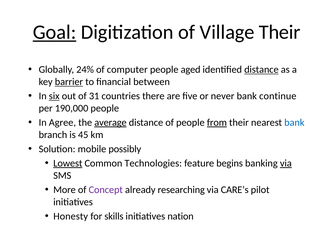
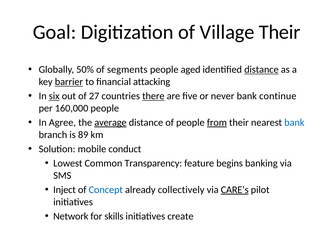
Goal underline: present -> none (55, 32)
24%: 24% -> 50% (85, 70)
computer: computer -> segments (127, 70)
between: between -> attacking (152, 82)
31: 31 -> 27 (94, 96)
there underline: none -> present (153, 96)
190,000: 190,000 -> 160,000 (72, 108)
45: 45 -> 89 (83, 135)
possibly: possibly -> conduct (125, 149)
Lowest underline: present -> none (68, 163)
Technologies: Technologies -> Transparency (153, 163)
via underline: present -> none (286, 163)
More: More -> Inject (65, 190)
Concept colour: purple -> blue (106, 190)
researching: researching -> collectively (181, 190)
CARE’s underline: none -> present (235, 190)
Honesty: Honesty -> Network (71, 216)
nation: nation -> create (180, 216)
